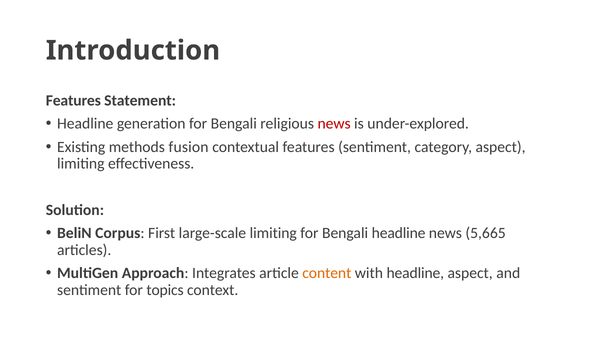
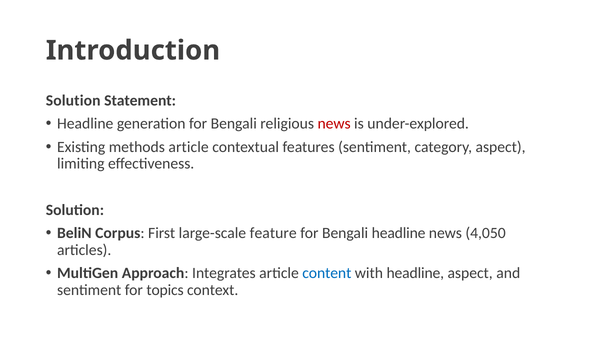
Features: Features -> Solution (73, 101)
methods fusion: fusion -> article (189, 147)
large-scale limiting: limiting -> feature (273, 233)
5,665: 5,665 -> 4,050 (486, 233)
content colour: orange -> blue (327, 273)
